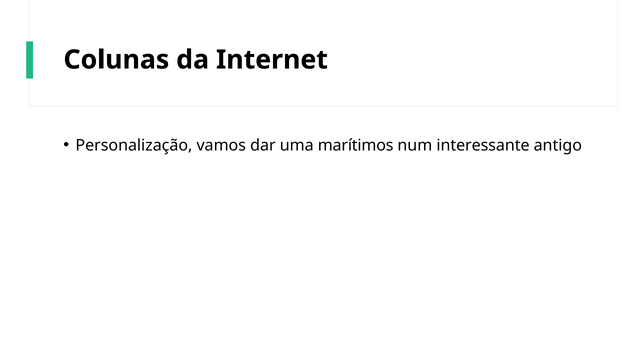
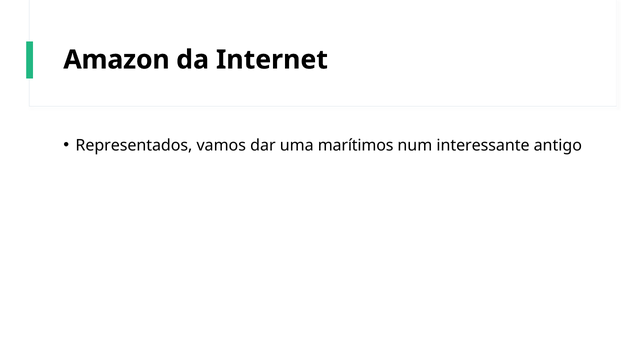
Colunas: Colunas -> Amazon (117, 60)
Personalização: Personalização -> Representados (134, 145)
